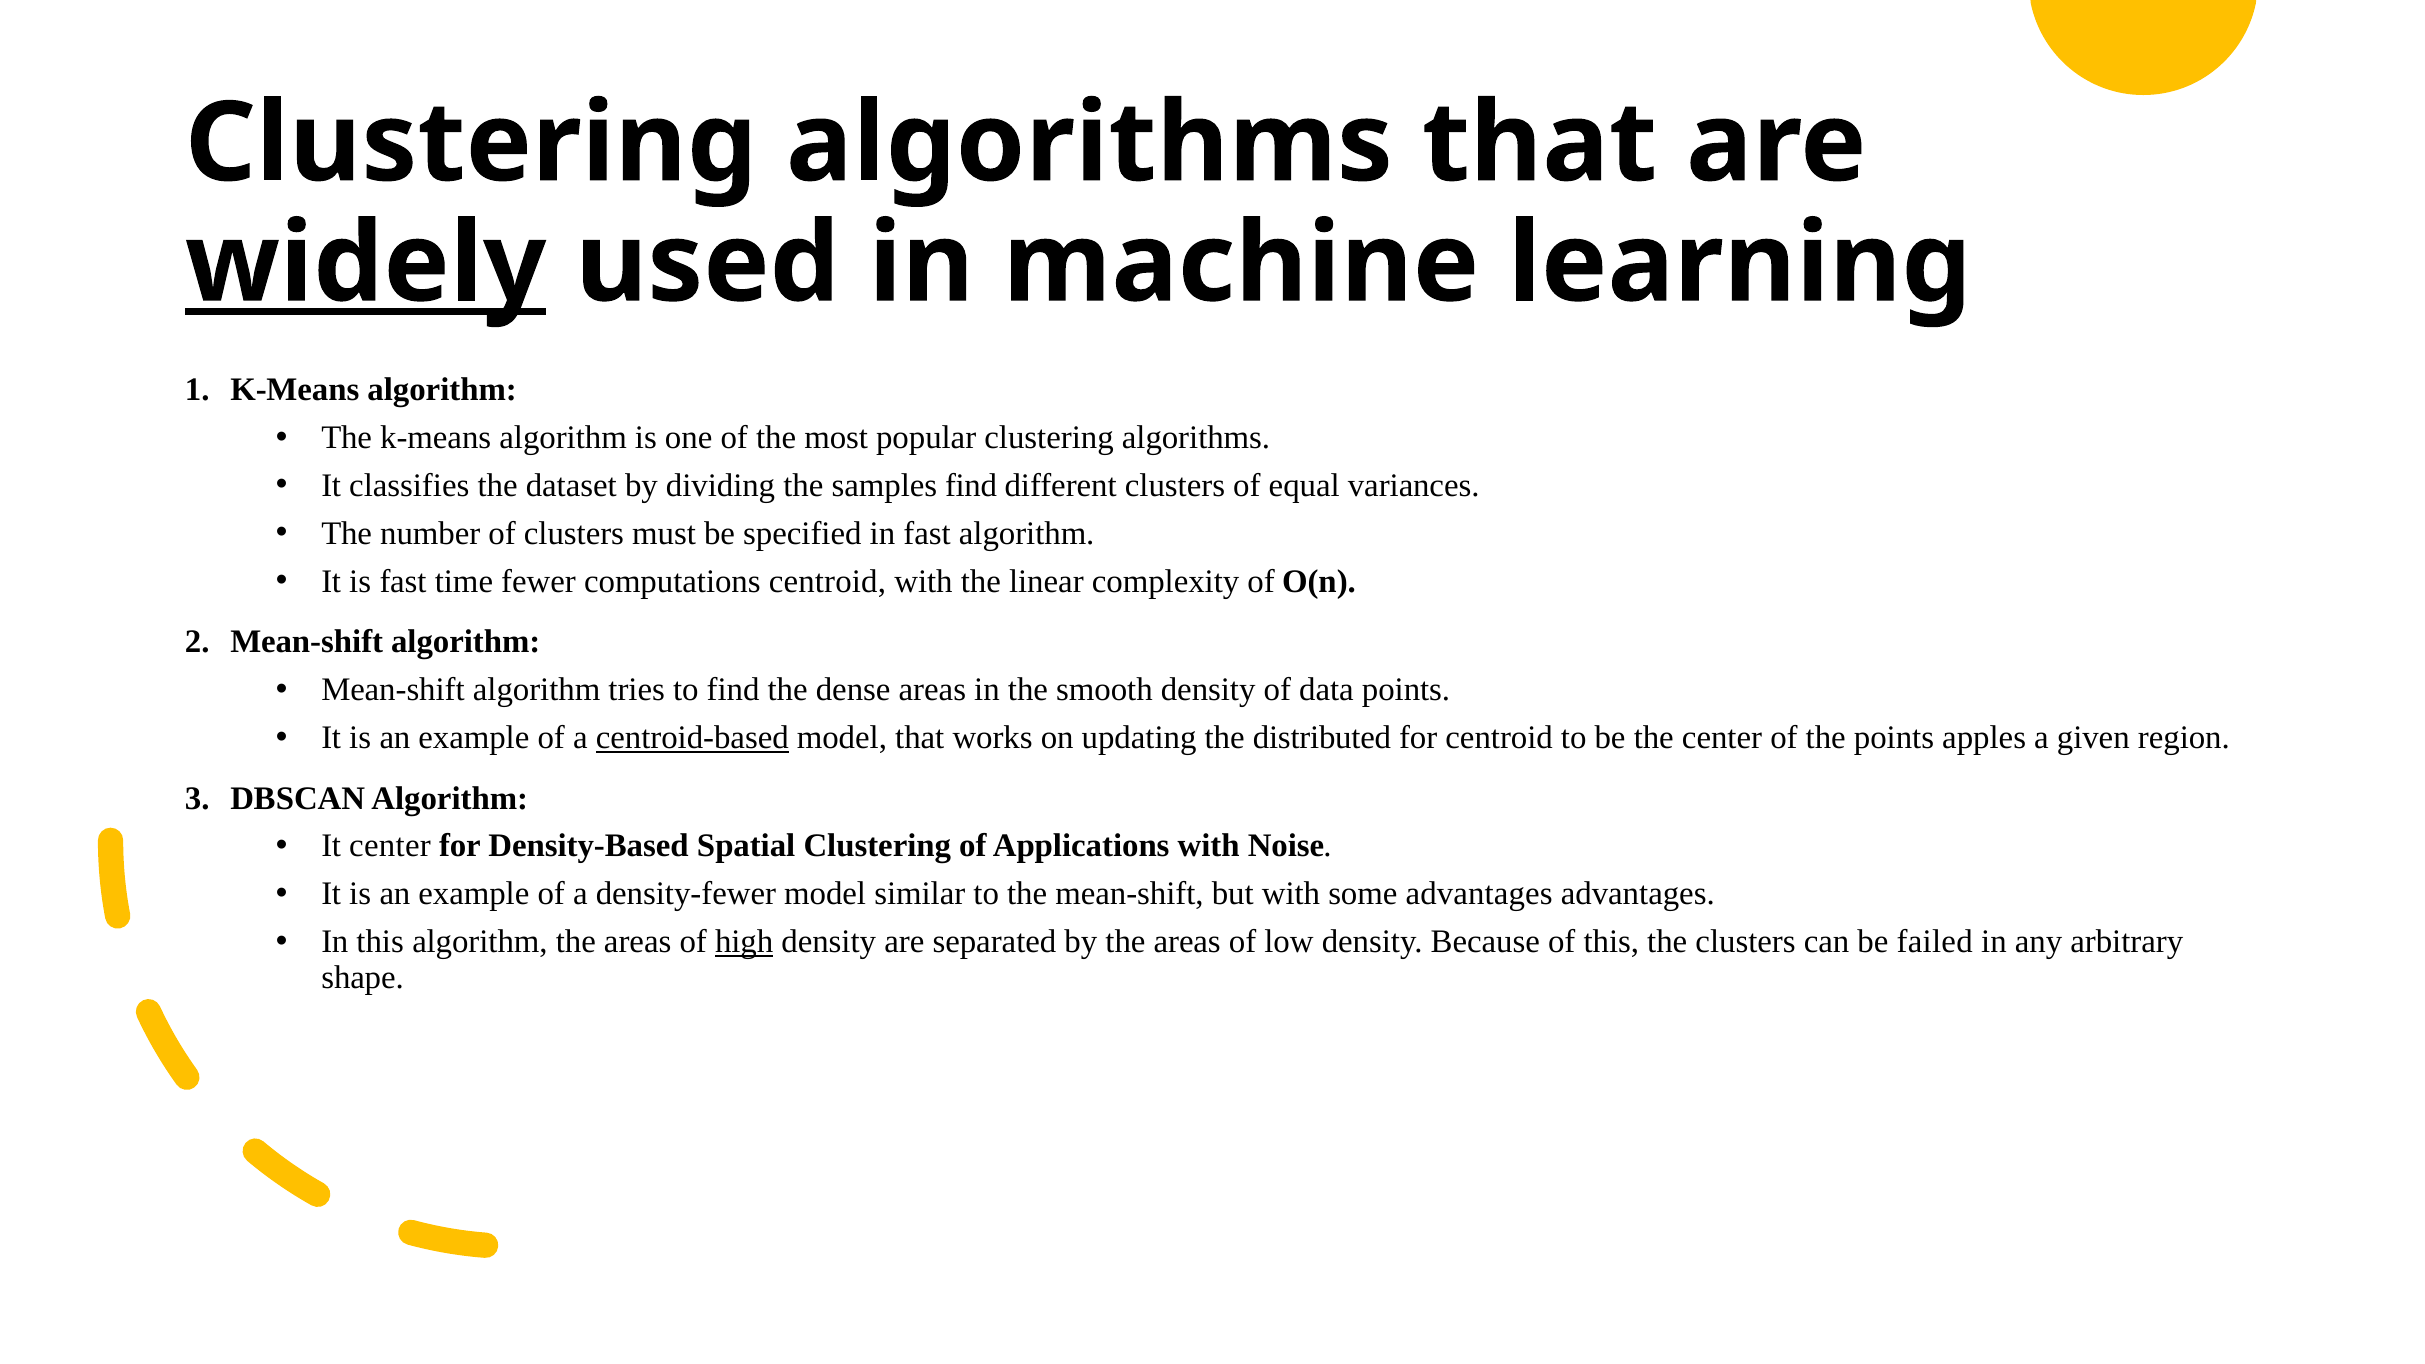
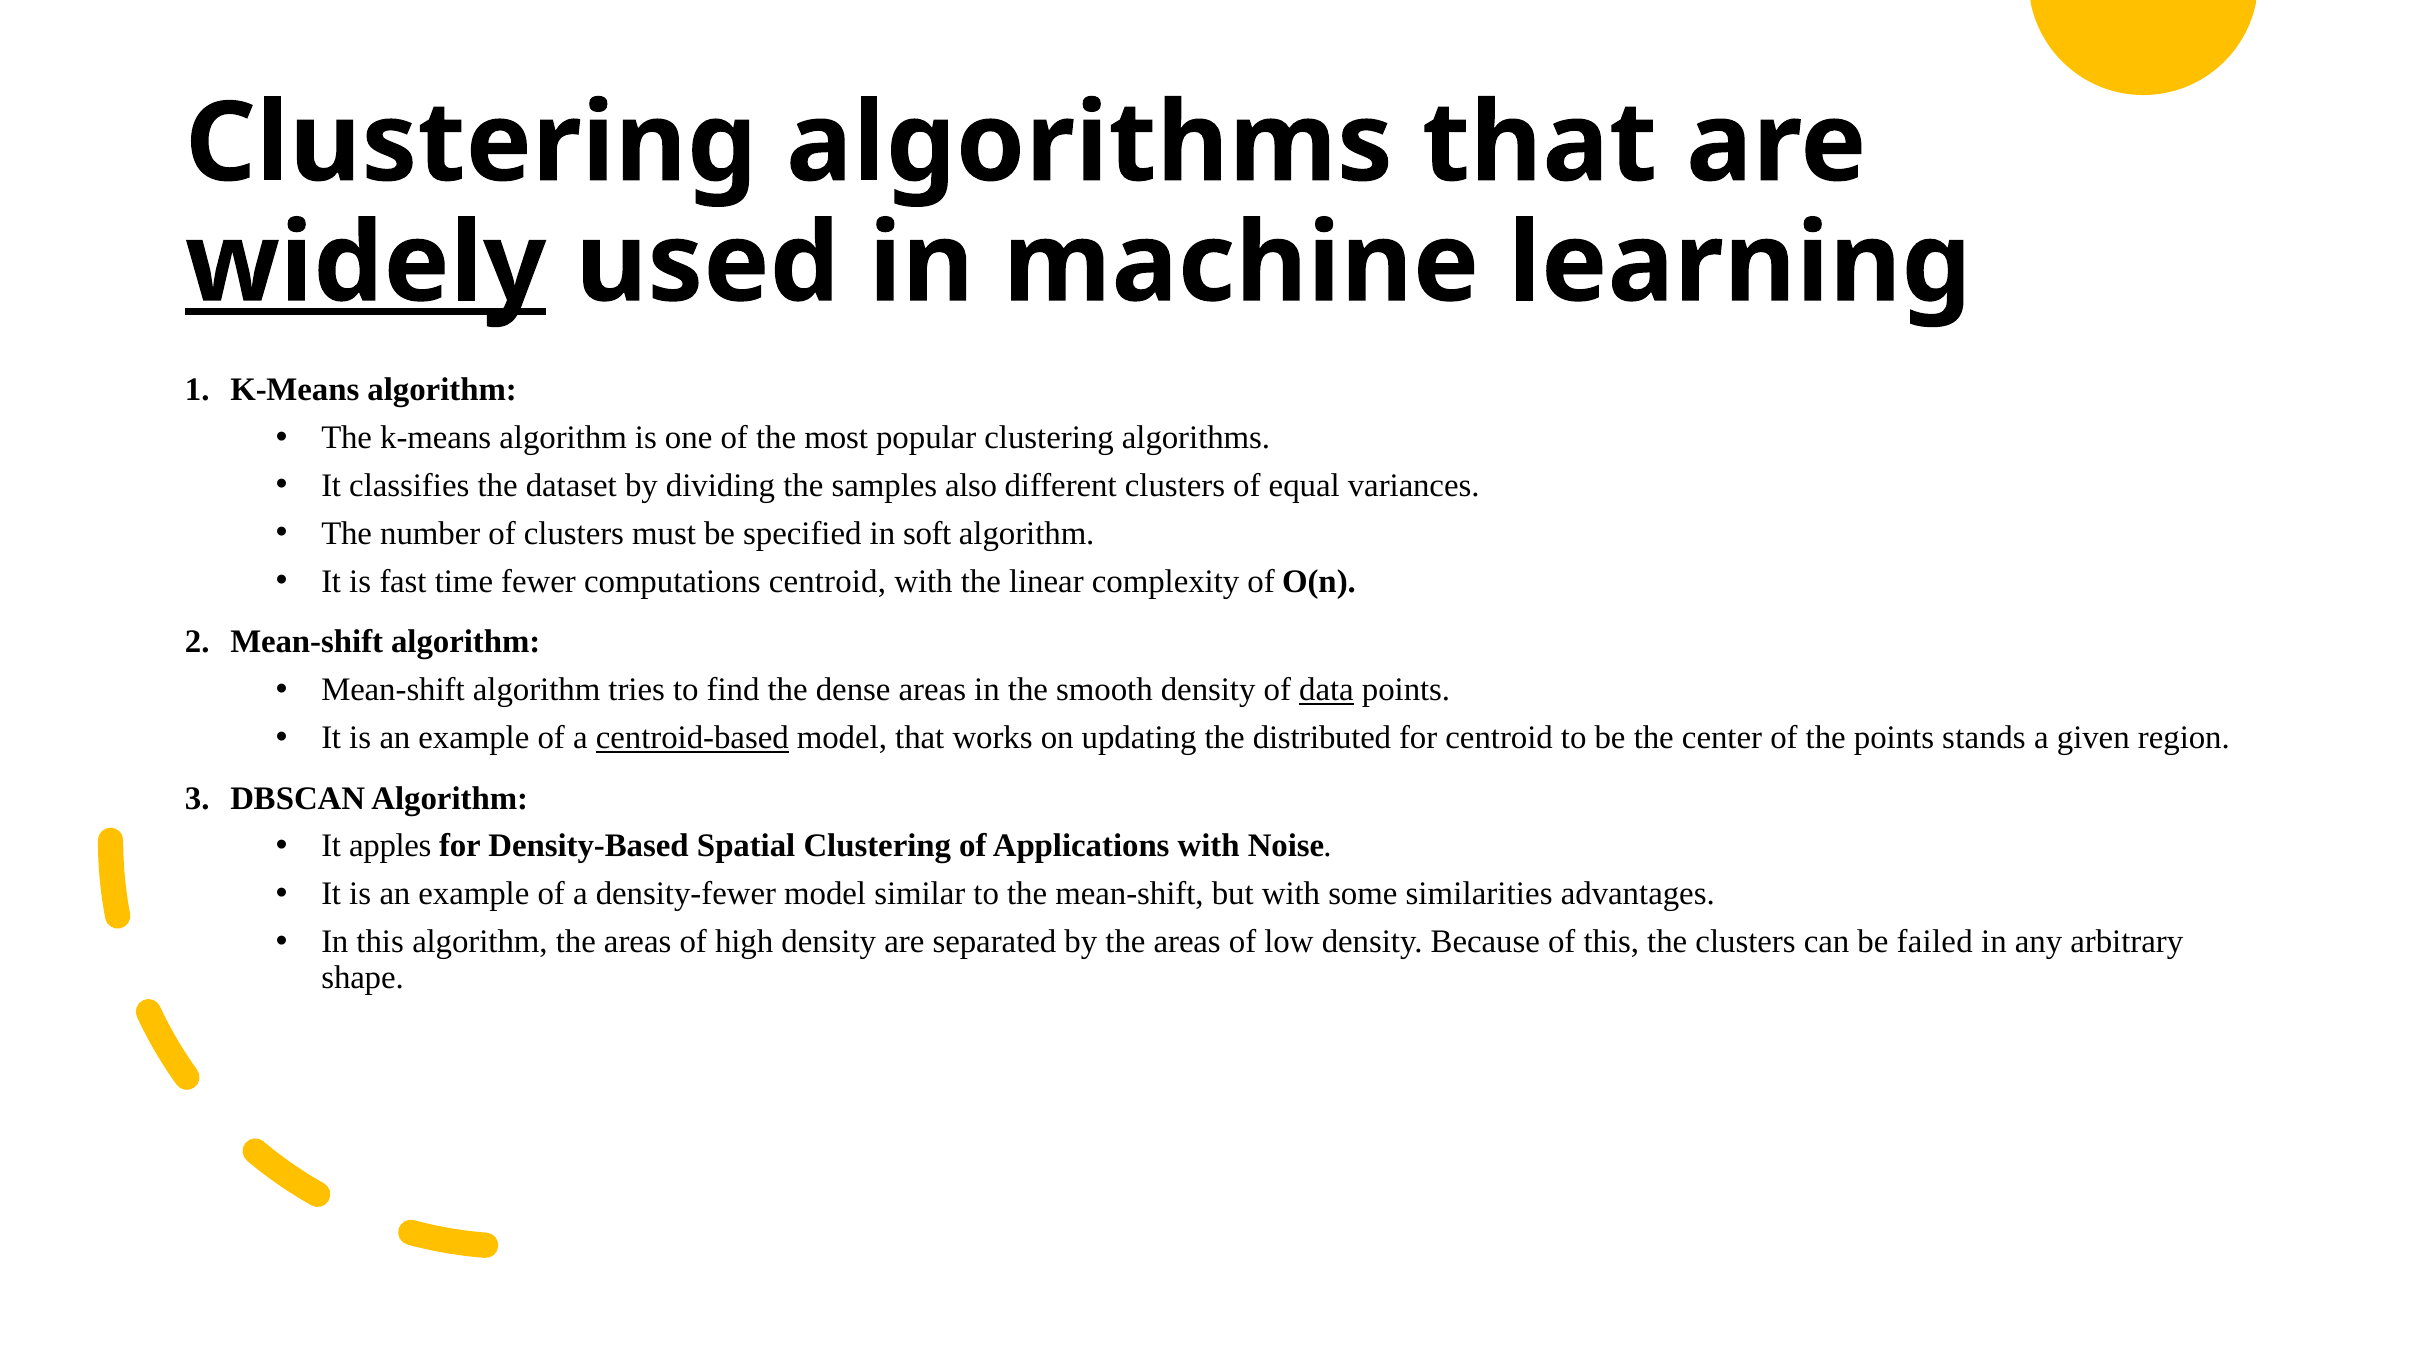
samples find: find -> also (971, 485)
in fast: fast -> soft (927, 533)
data underline: none -> present (1326, 690)
apples: apples -> stands (1984, 738)
It center: center -> apples (390, 846)
some advantages: advantages -> similarities (1479, 894)
high underline: present -> none (744, 942)
